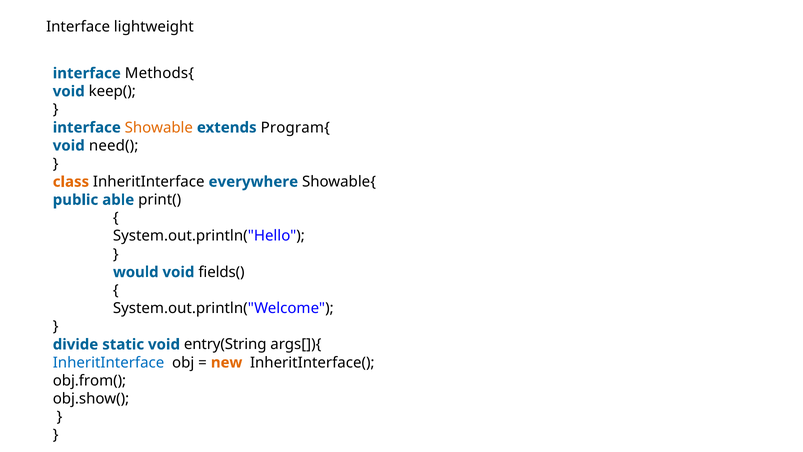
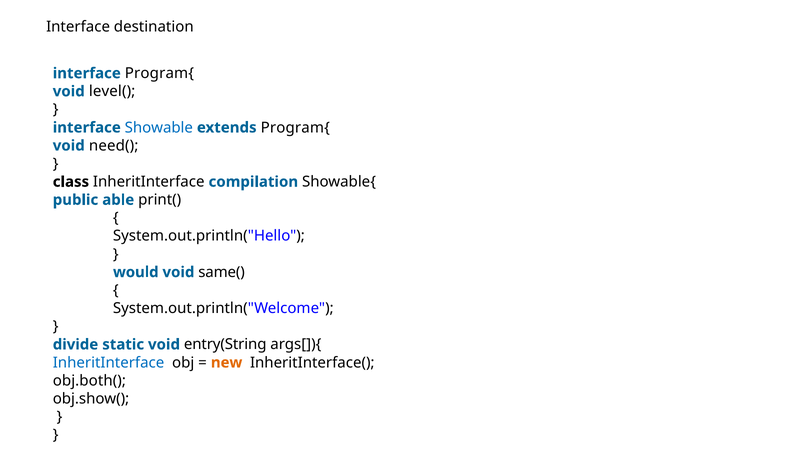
lightweight: lightweight -> destination (154, 27)
interface Methods{: Methods{ -> Program{ (159, 73)
keep(: keep( -> level( (112, 91)
Showable colour: orange -> blue (159, 127)
class colour: orange -> black (71, 182)
everywhere: everywhere -> compilation (253, 182)
fields(: fields( -> same( (222, 272)
obj.from(: obj.from( -> obj.both( (89, 380)
